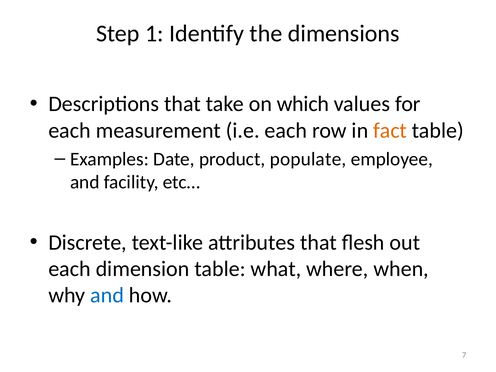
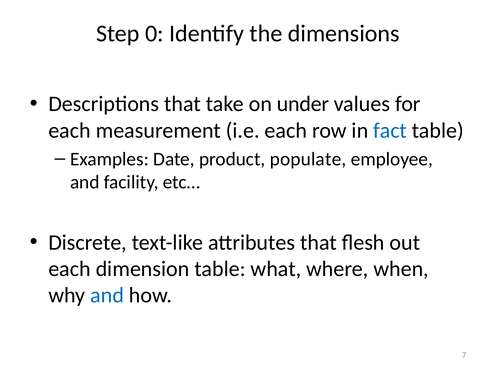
1: 1 -> 0 (154, 34)
which: which -> under (303, 104)
fact colour: orange -> blue (390, 131)
